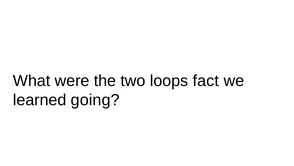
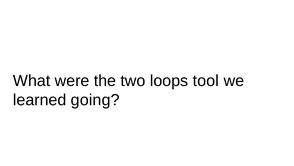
fact: fact -> tool (206, 80)
